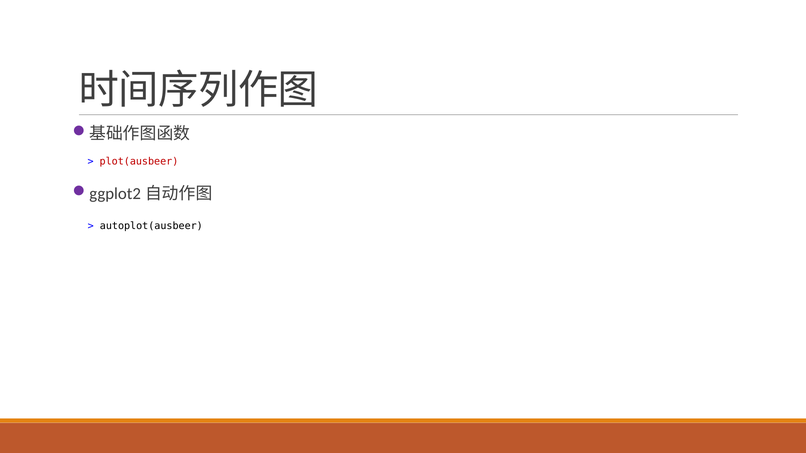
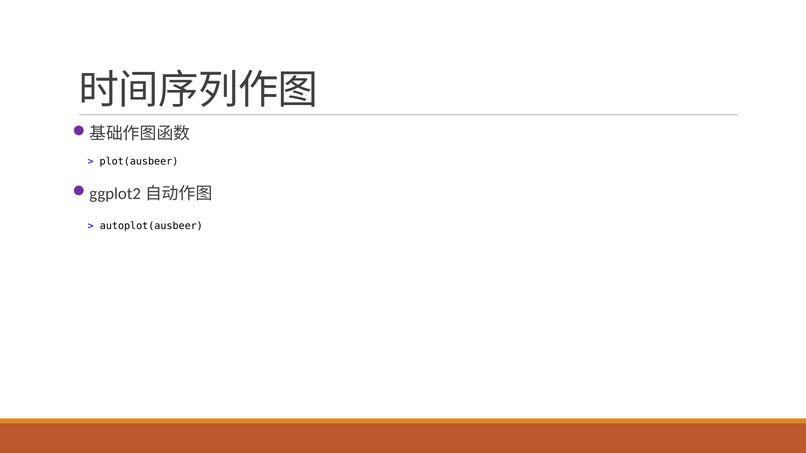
plot(ausbeer colour: red -> black (139, 162)
